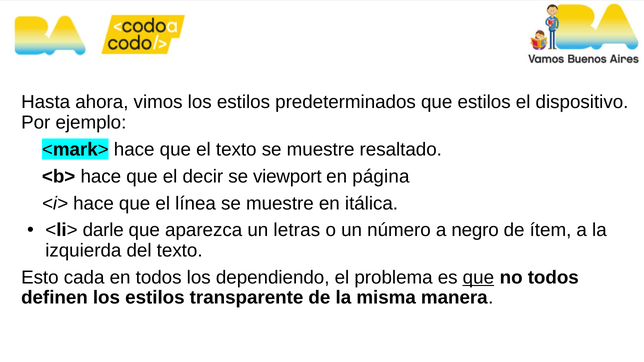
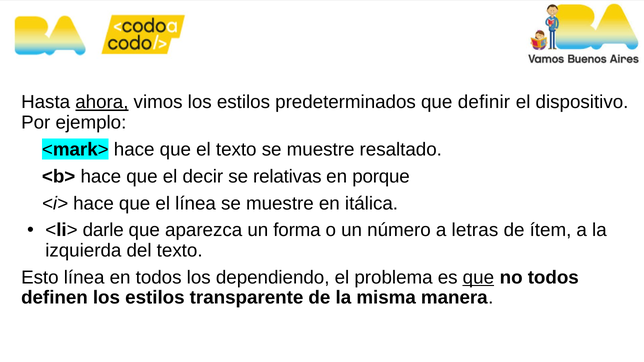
ahora underline: none -> present (102, 102)
que estilos: estilos -> definir (484, 102)
viewport: viewport -> relativas (287, 176)
página: página -> porque (381, 176)
letras: letras -> forma (297, 230)
negro: negro -> letras (475, 230)
Esto cada: cada -> línea (84, 278)
